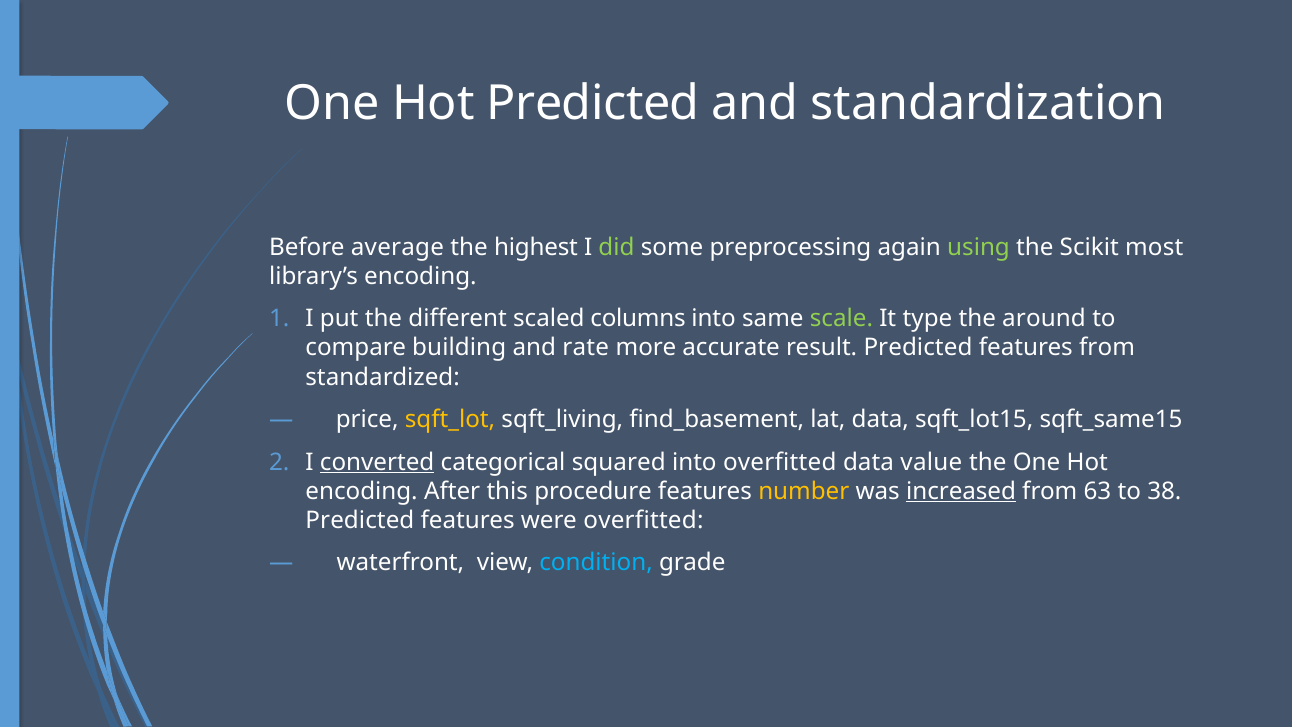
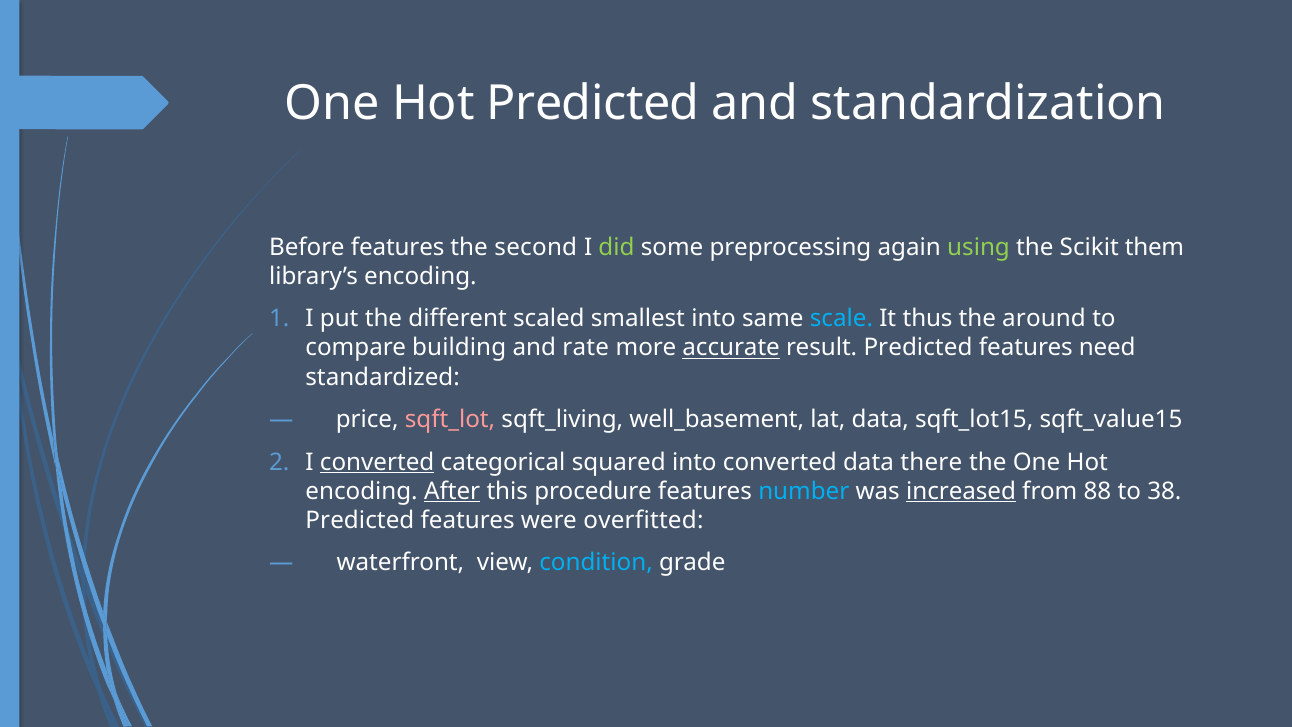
Before average: average -> features (398, 247)
highest: highest -> second (536, 247)
most: most -> them (1154, 247)
columns: columns -> smallest (638, 319)
scale colour: light green -> light blue (841, 319)
type: type -> thus (928, 319)
accurate underline: none -> present (731, 348)
features from: from -> need (1107, 348)
sqft_lot colour: yellow -> pink (450, 419)
find_basement: find_basement -> well_basement (717, 419)
sqft_same15: sqft_same15 -> sqft_value15 (1111, 419)
into overfitted: overfitted -> converted (780, 462)
value: value -> there (931, 462)
After underline: none -> present (452, 491)
number colour: yellow -> light blue (804, 491)
63: 63 -> 88 (1097, 491)
